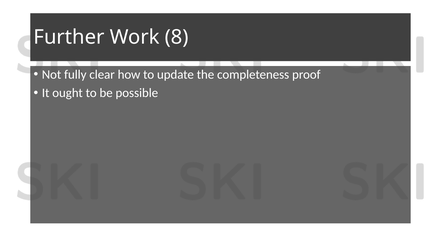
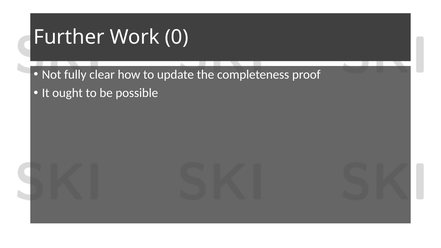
8: 8 -> 0 (177, 37)
